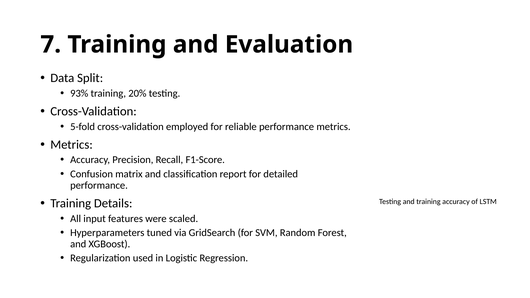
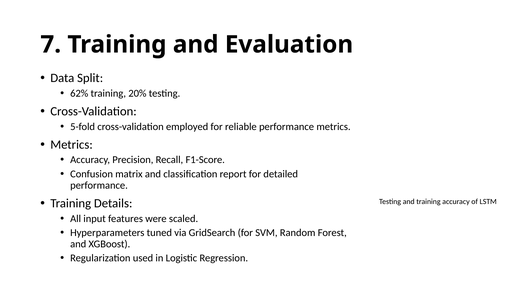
93%: 93% -> 62% (79, 93)
